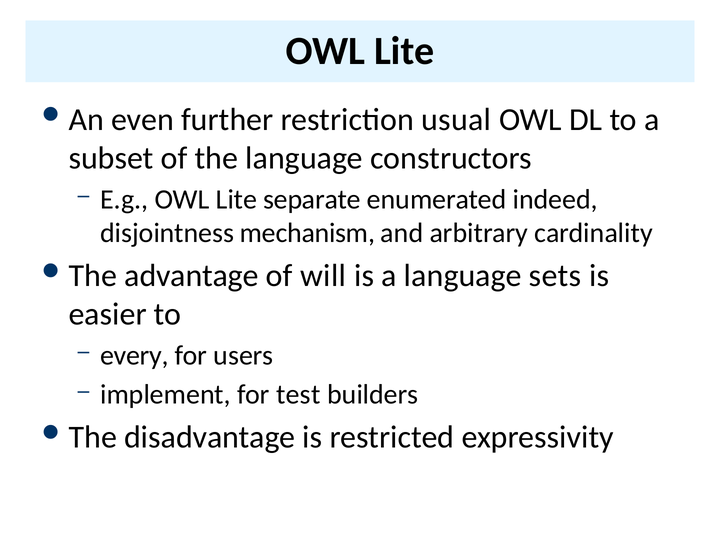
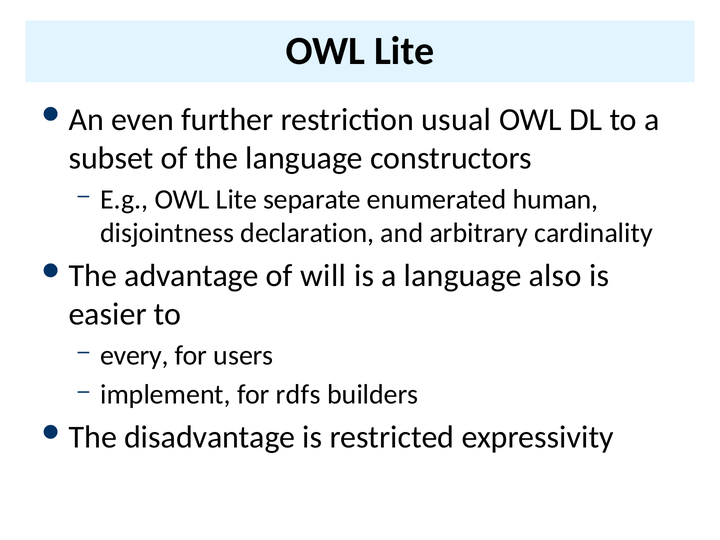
indeed: indeed -> human (555, 199)
mechanism: mechanism -> declaration (307, 233)
sets: sets -> also (555, 276)
test: test -> rdfs (298, 395)
